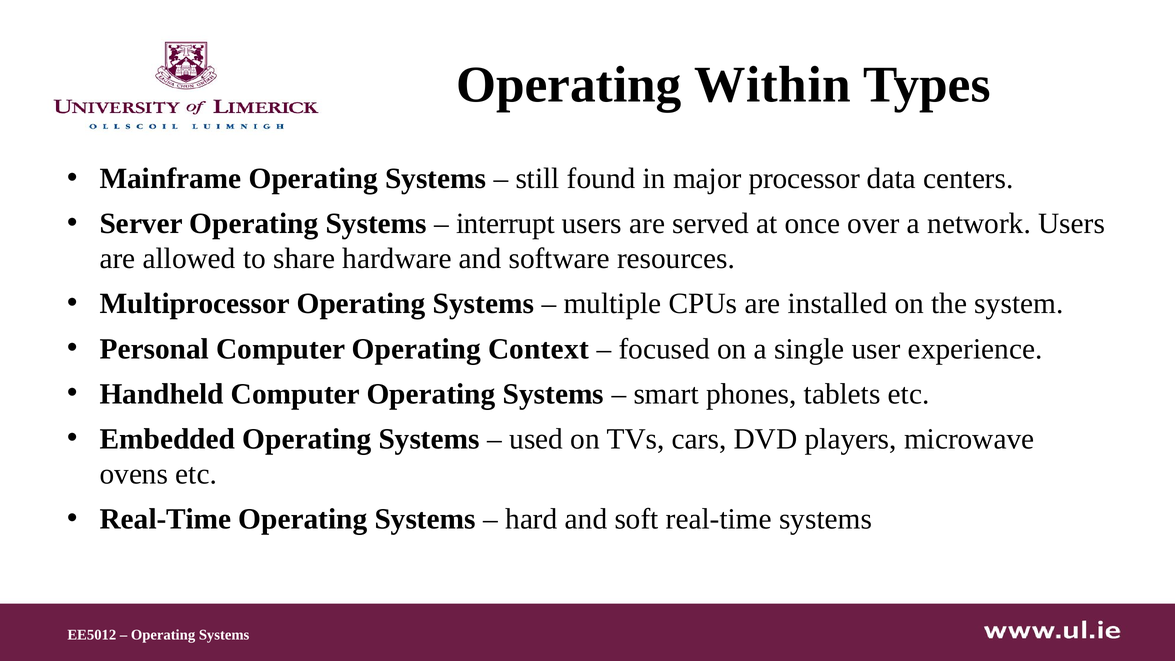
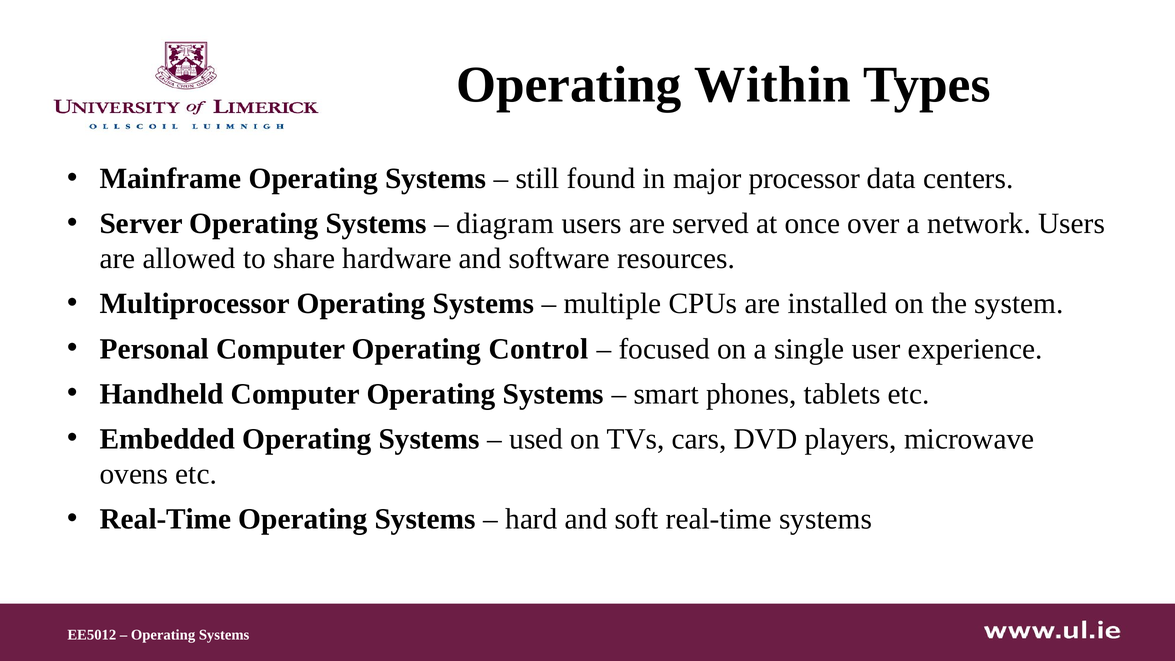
interrupt: interrupt -> diagram (505, 223)
Context: Context -> Control (538, 349)
